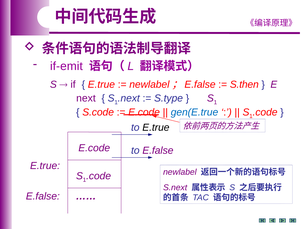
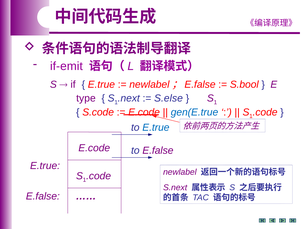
S.then: S.then -> S.bool (244, 84)
next: next -> type (86, 98)
S.type: S.type -> S.else (168, 98)
E.true colour: black -> blue (156, 127)
